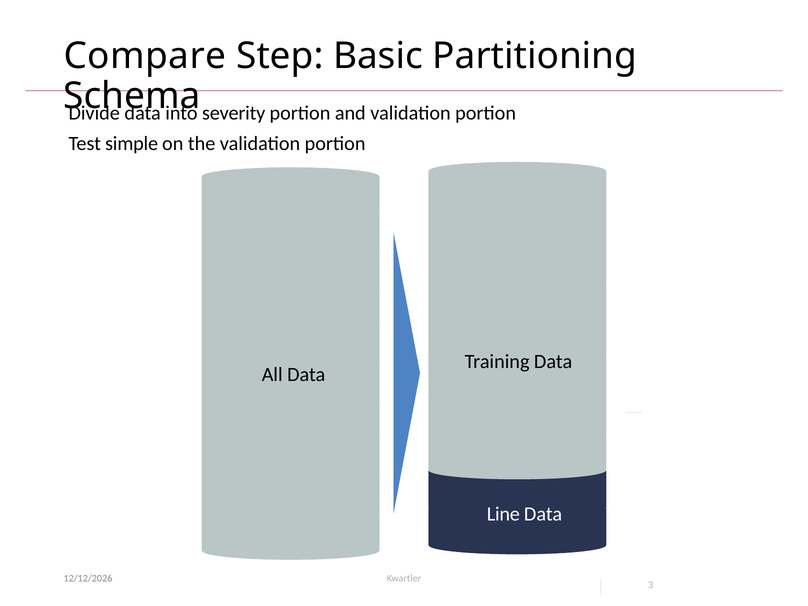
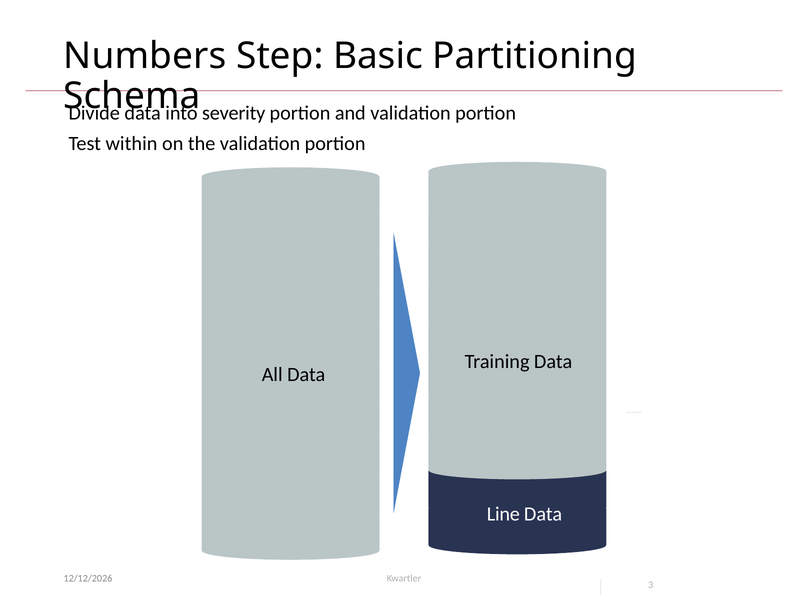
Compare: Compare -> Numbers (145, 56)
simple: simple -> within (131, 144)
